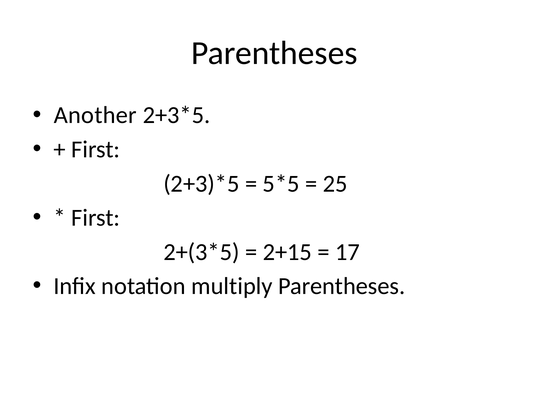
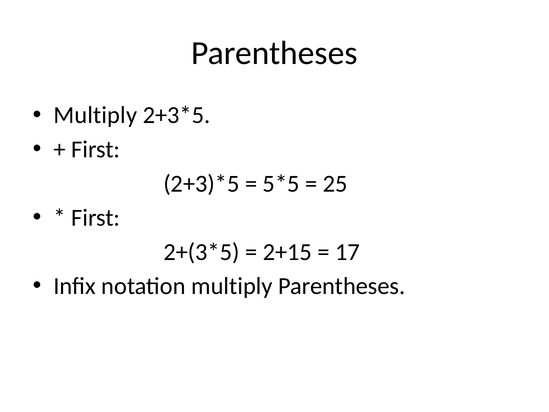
Another: Another -> Multiply (95, 115)
